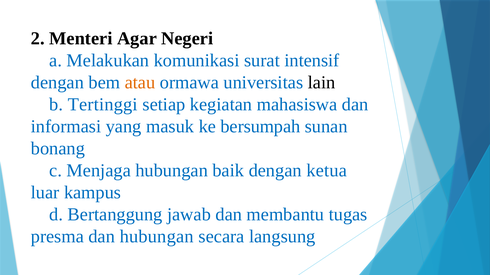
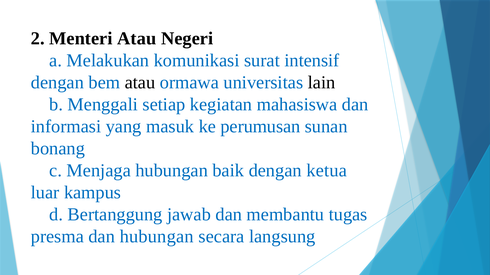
Menteri Agar: Agar -> Atau (137, 39)
atau colour: orange -> black (140, 83)
Tertinggi: Tertinggi -> Menggali (103, 105)
bersumpah: bersumpah -> perumusan (260, 127)
